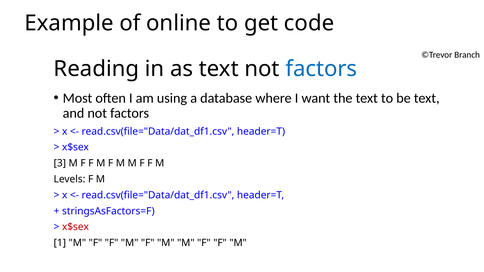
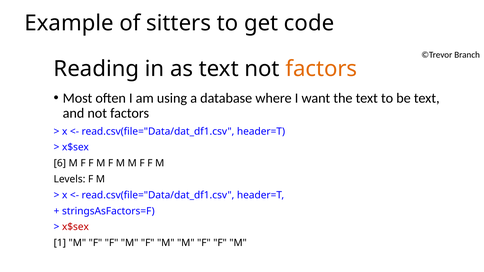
online: online -> sitters (179, 23)
factors colour: blue -> orange (321, 69)
3: 3 -> 6 (60, 163)
